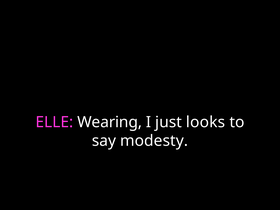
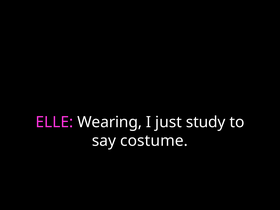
looks: looks -> study (206, 122)
modesty: modesty -> costume (154, 141)
